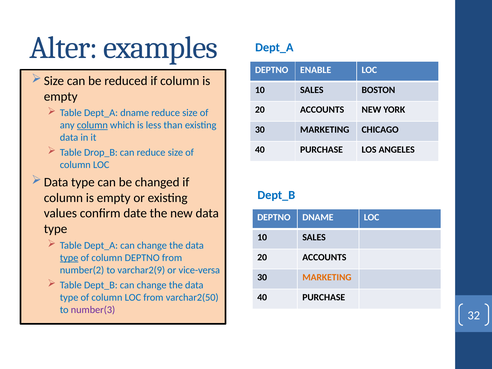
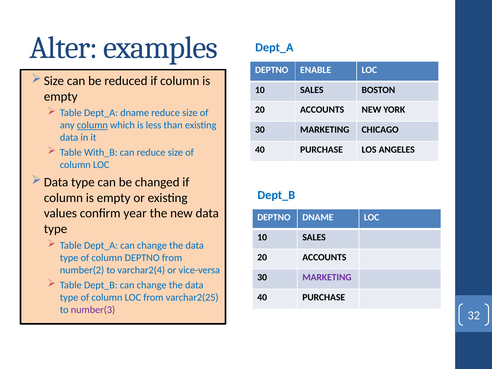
Drop_B: Drop_B -> With_B (101, 153)
date: date -> year (135, 213)
type underline: present -> none (69, 258)
varchar2(9: varchar2(9 -> varchar2(4 (141, 270)
MARKETING colour: orange -> purple (327, 277)
varchar2(50: varchar2(50 -> varchar2(25 (192, 297)
